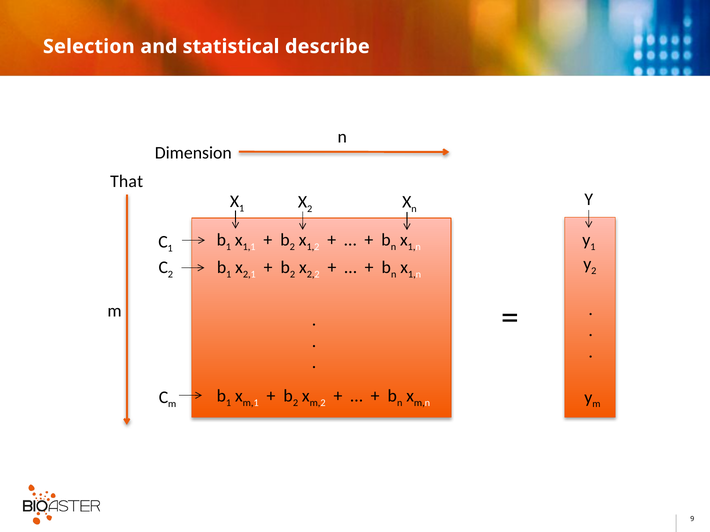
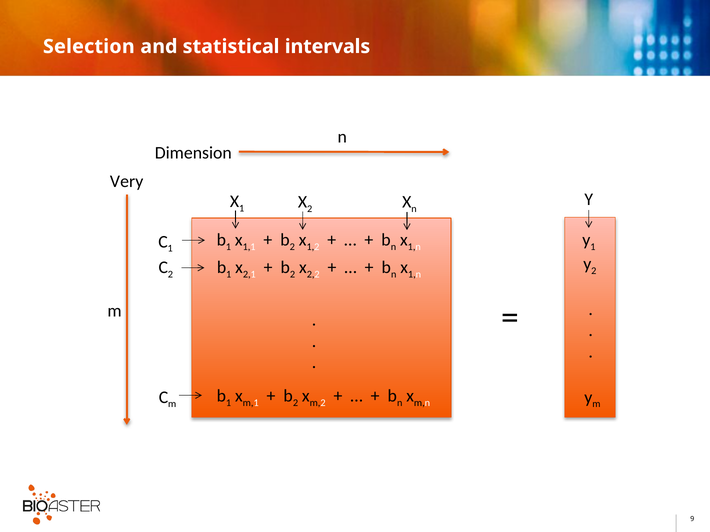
describe: describe -> intervals (328, 47)
That: That -> Very (127, 182)
